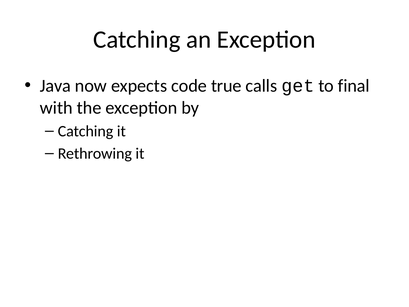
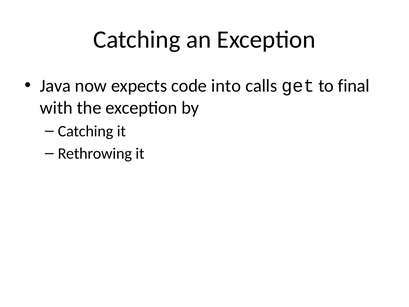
true: true -> into (226, 86)
